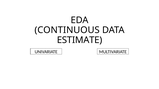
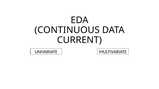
ESTIMATE: ESTIMATE -> CURRENT (79, 40)
